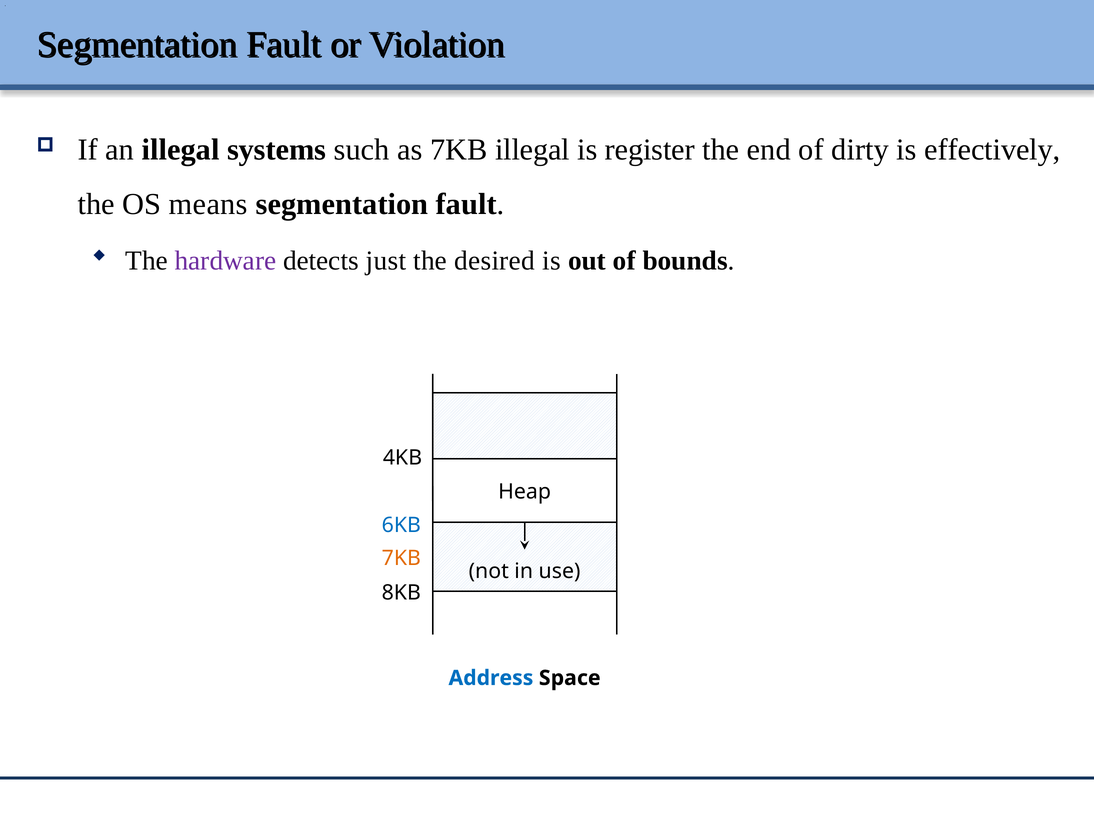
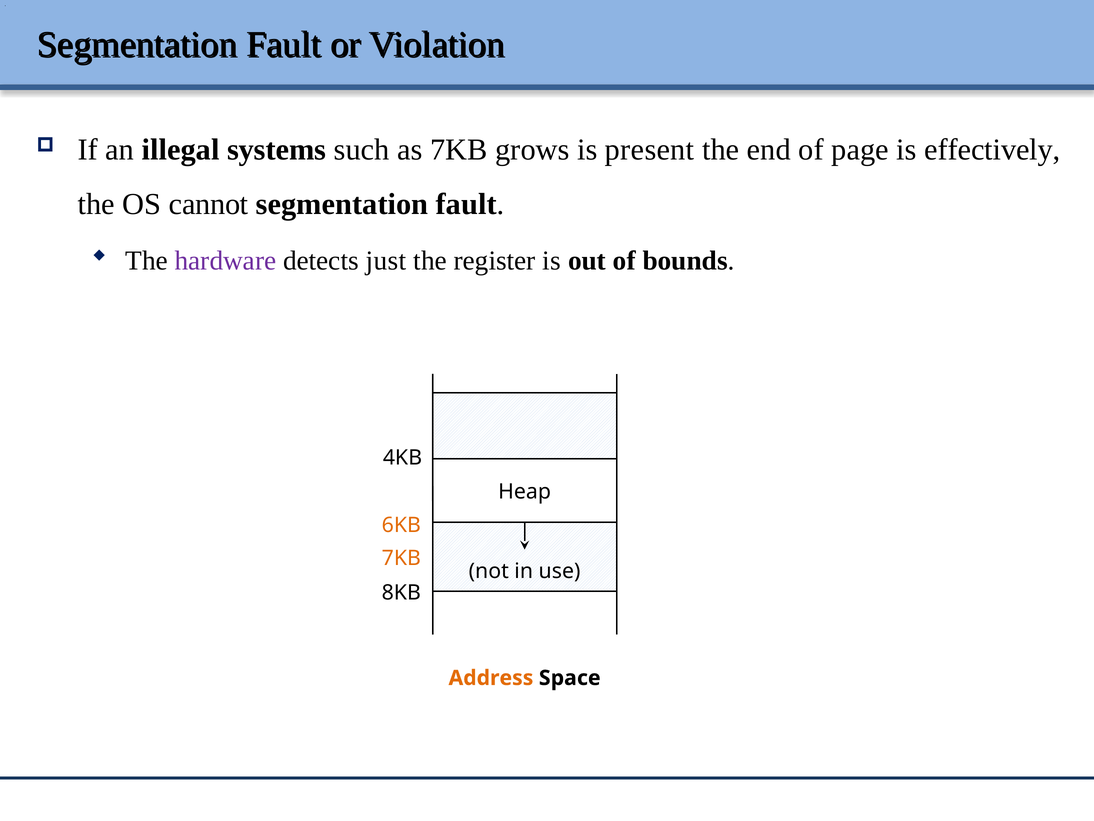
7KB illegal: illegal -> grows (532, 149)
register: register -> present (650, 149)
dirty: dirty -> page (860, 149)
means: means -> cannot (209, 204)
desired: desired -> register (495, 260)
6KB colour: blue -> orange (401, 525)
Address colour: blue -> orange (491, 678)
